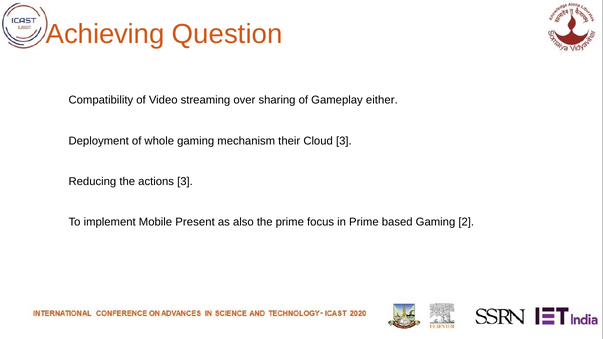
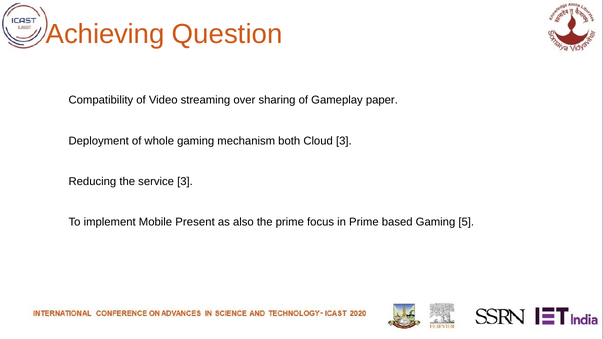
either: either -> paper (382, 100)
their: their -> both (289, 141)
actions: actions -> service (156, 182)
2: 2 -> 5 (466, 222)
